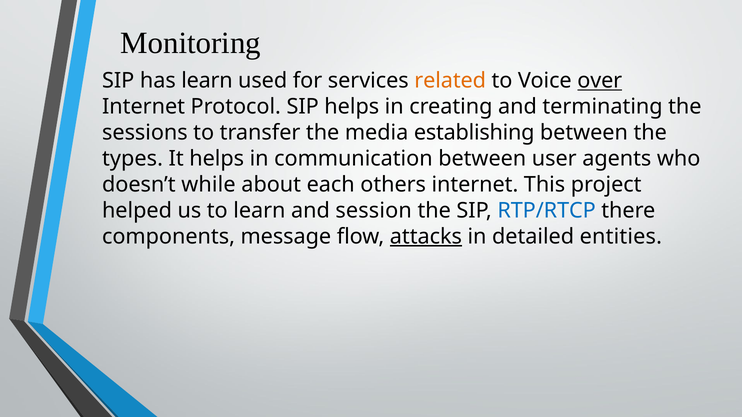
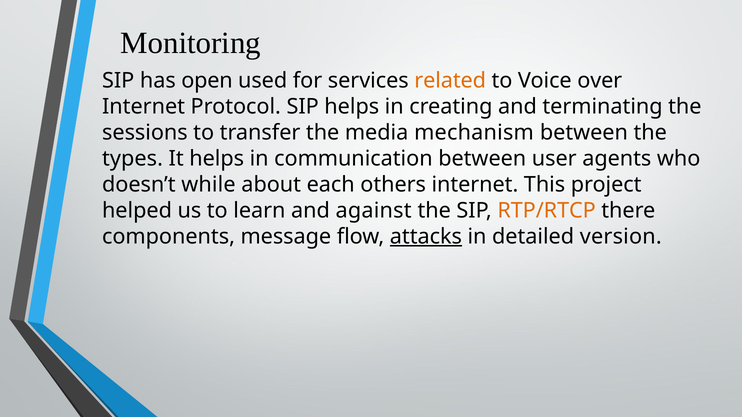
has learn: learn -> open (207, 81)
over underline: present -> none (600, 81)
establishing: establishing -> mechanism (474, 133)
session: session -> against (374, 211)
RTP/RTCP colour: blue -> orange (547, 211)
entities: entities -> version (621, 237)
